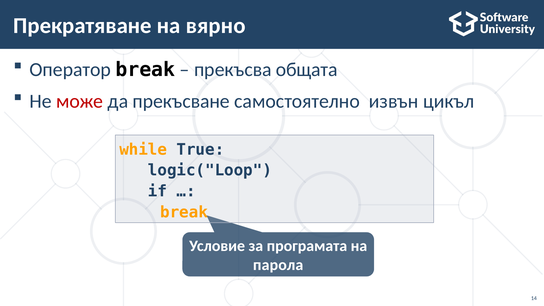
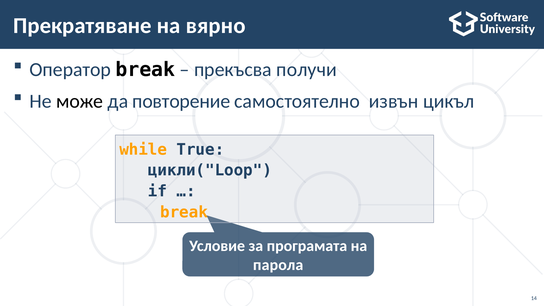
общата: общата -> получи (307, 69)
може colour: red -> black (80, 101)
прекъсване: прекъсване -> повторение (181, 101)
logic("Loop: logic("Loop -> цикли("Loop (210, 170)
